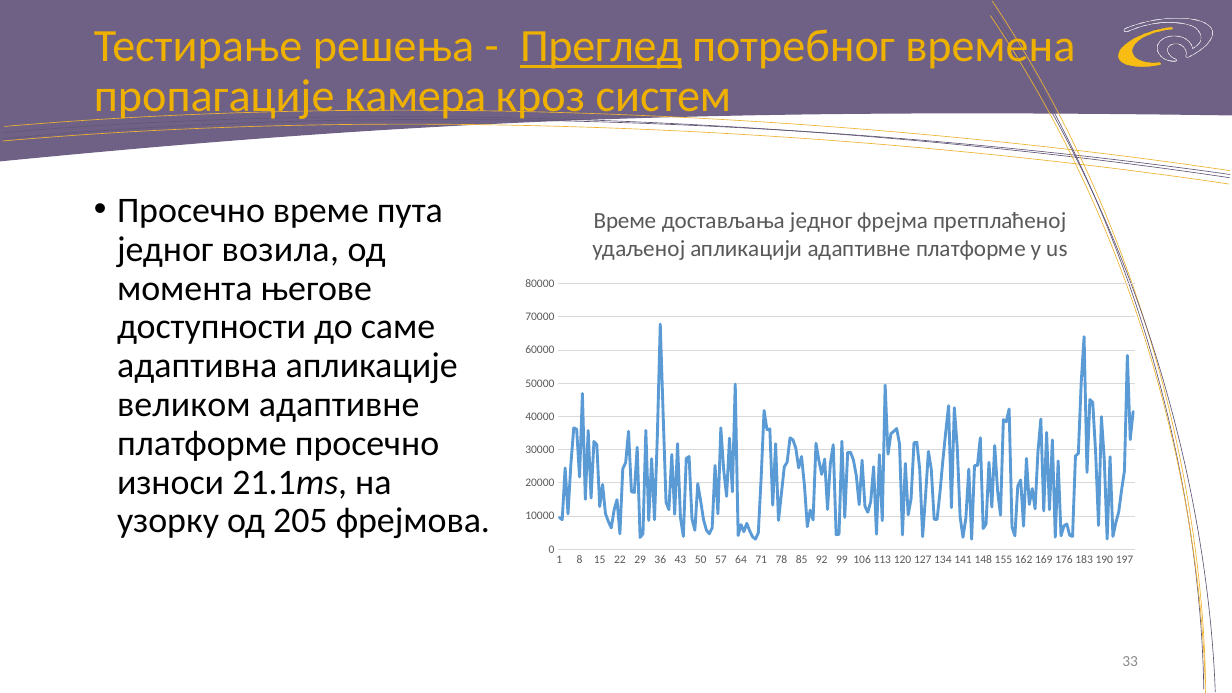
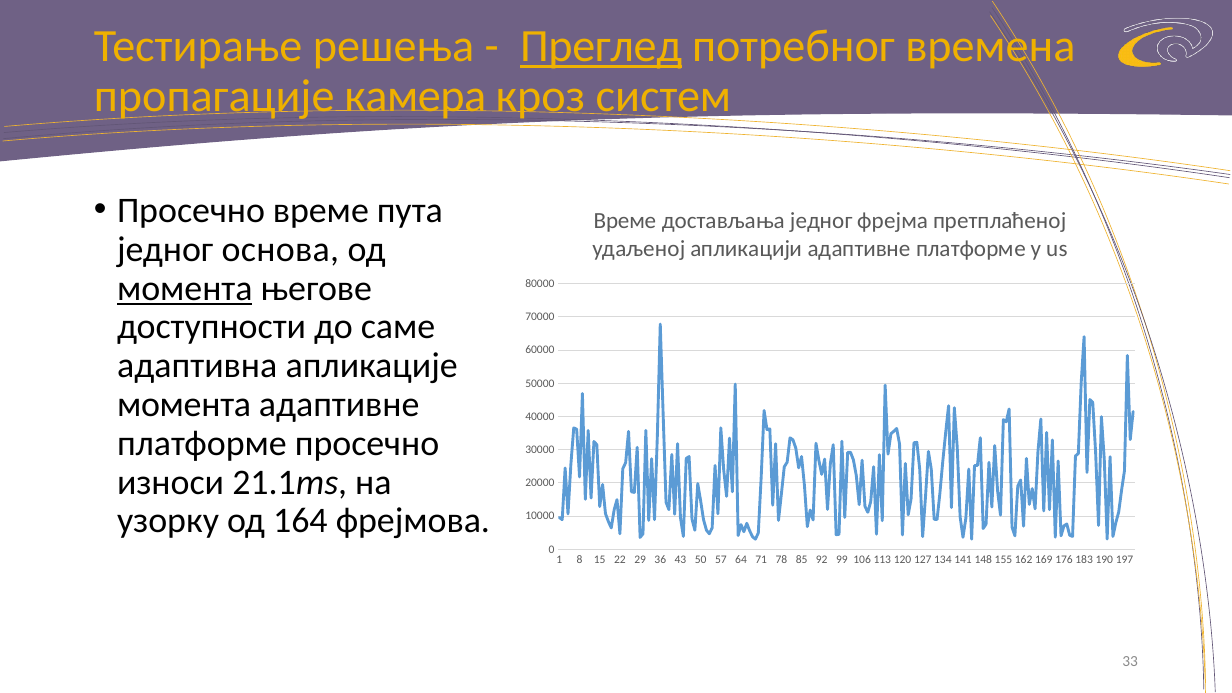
возила: возила -> основа (280, 249)
момента underline: none -> present (185, 288)
великом: великом -> момента (184, 405)
205: 205 -> 164 (300, 521)
